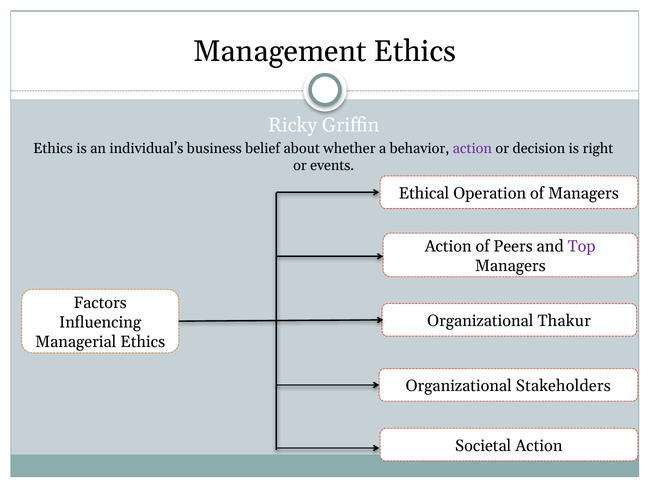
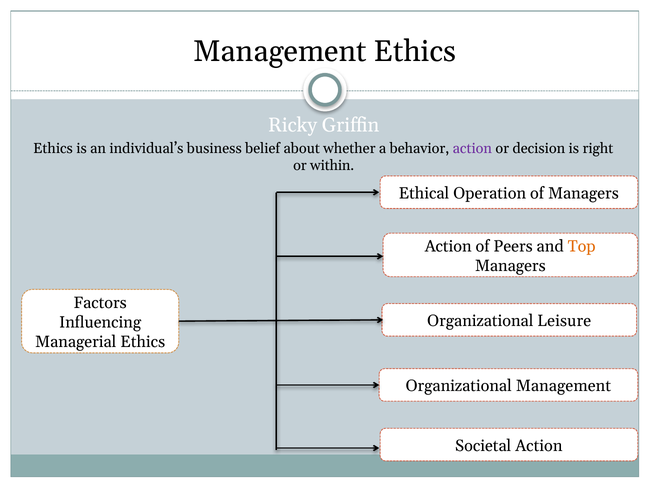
events: events -> within (332, 166)
Top colour: purple -> orange (582, 246)
Thakur: Thakur -> Leisure (564, 321)
Organizational Stakeholders: Stakeholders -> Management (563, 386)
